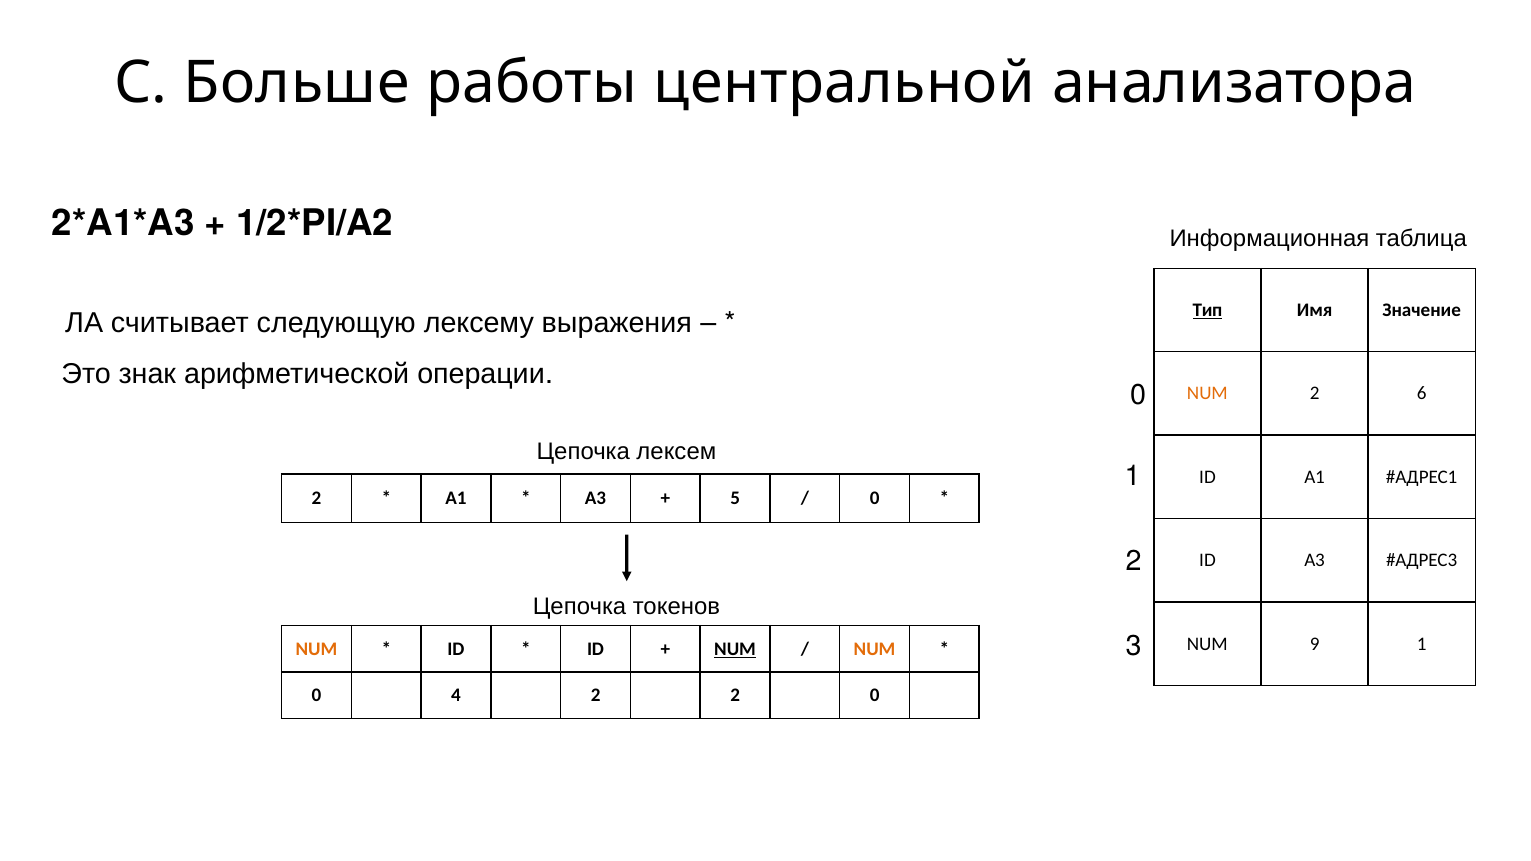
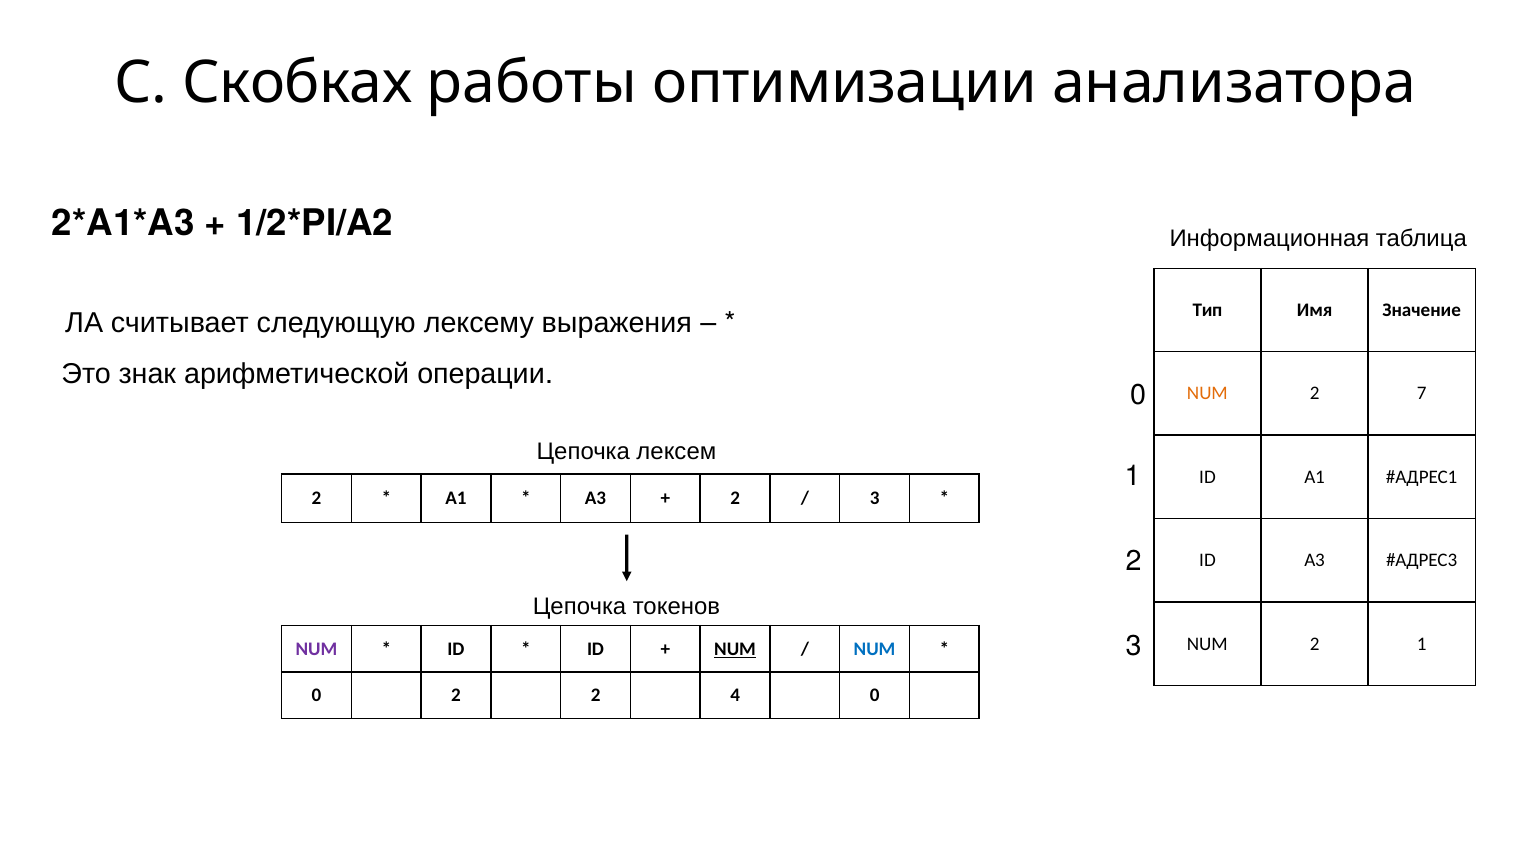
Больше: Больше -> Скобках (297, 83)
центральной: центральной -> оптимизации (845, 83)
Тип underline: present -> none (1207, 310)
6: 6 -> 7 (1422, 394)
5: 5 -> 2 (735, 499)
0: 0 -> 3 (875, 499)
9: 9 -> 2 (1315, 644)
NUM colour: orange -> purple (317, 649)
NUM colour: orange -> blue (875, 649)
0 4: 4 -> 2 (456, 696)
2 2: 2 -> 4 (735, 696)
